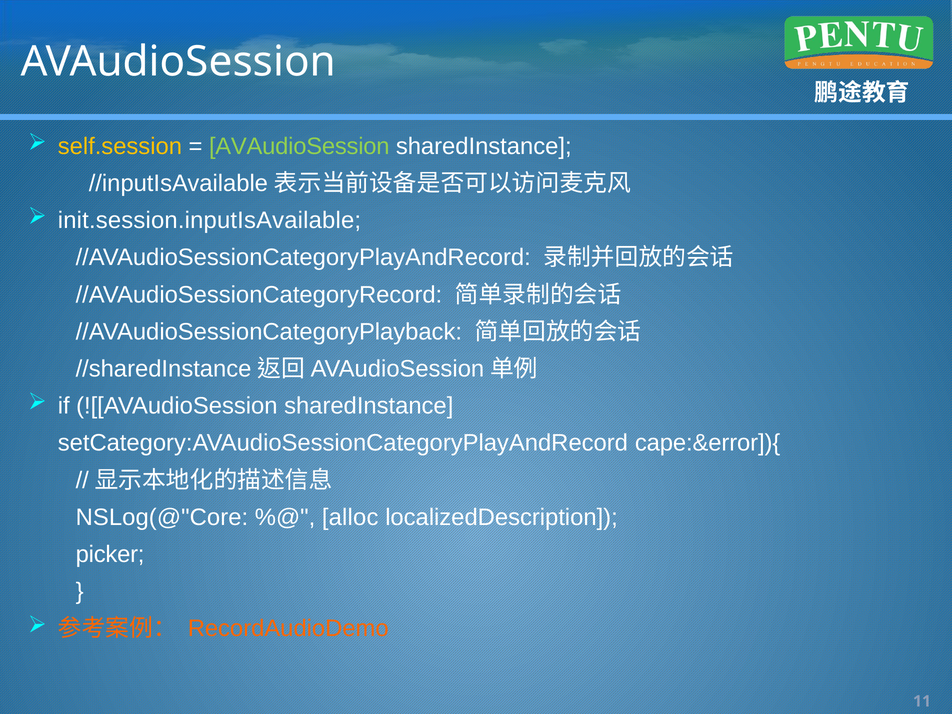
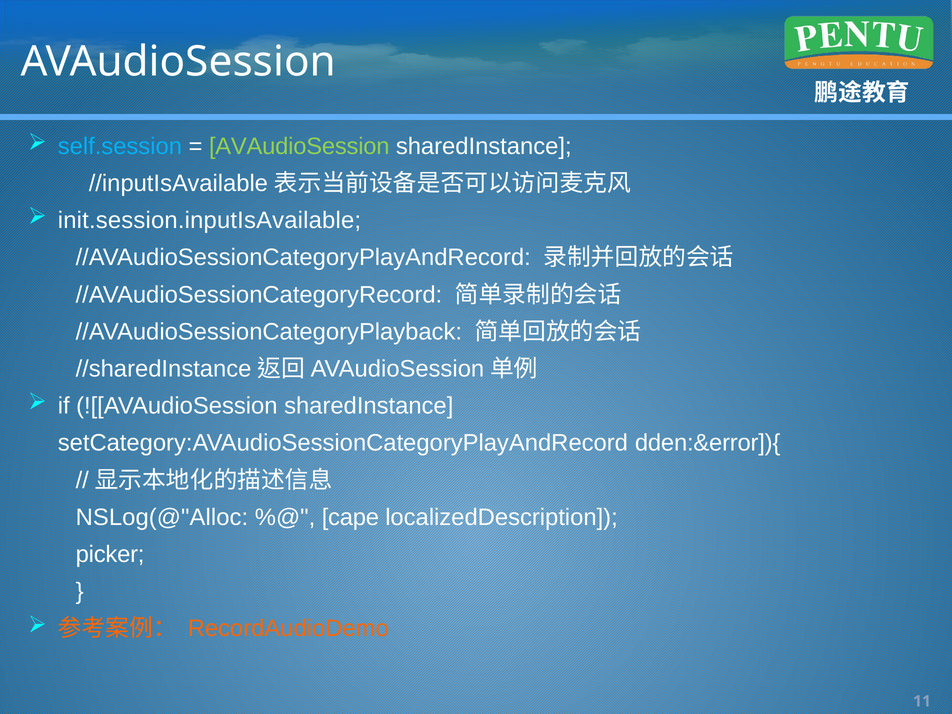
self.session colour: yellow -> light blue (120, 146)
cape:&error]){: cape:&error]){ -> dden:&error]){ (708, 443)
NSLog(@"Core: NSLog(@"Core -> NSLog(@"Alloc (162, 517)
alloc: alloc -> cape (350, 517)
